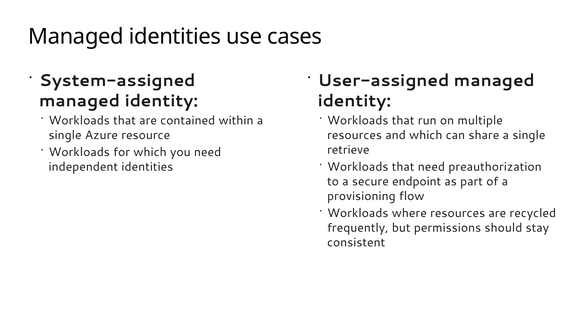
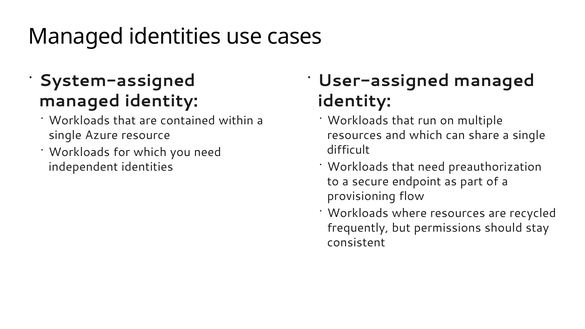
retrieve: retrieve -> difficult (348, 150)
